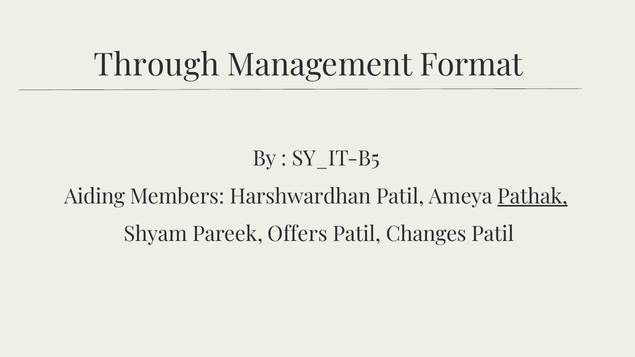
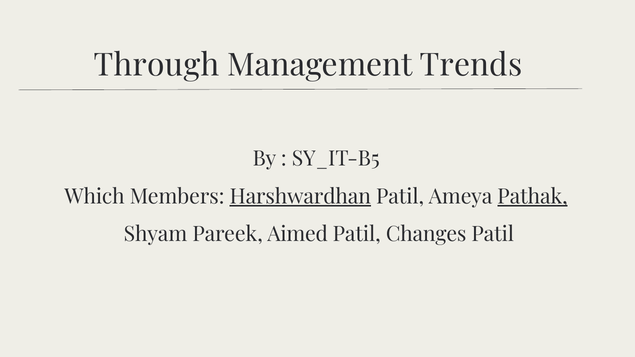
Format: Format -> Trends (471, 65)
Aiding: Aiding -> Which (95, 197)
Harshwardhan underline: none -> present (300, 197)
Offers: Offers -> Aimed (298, 234)
